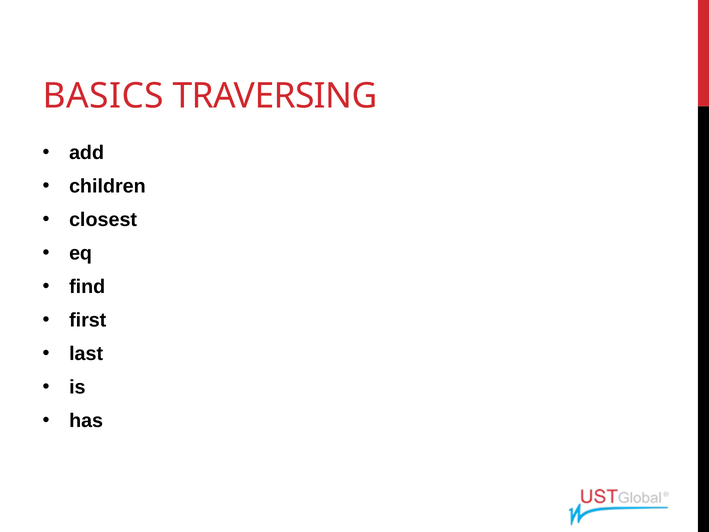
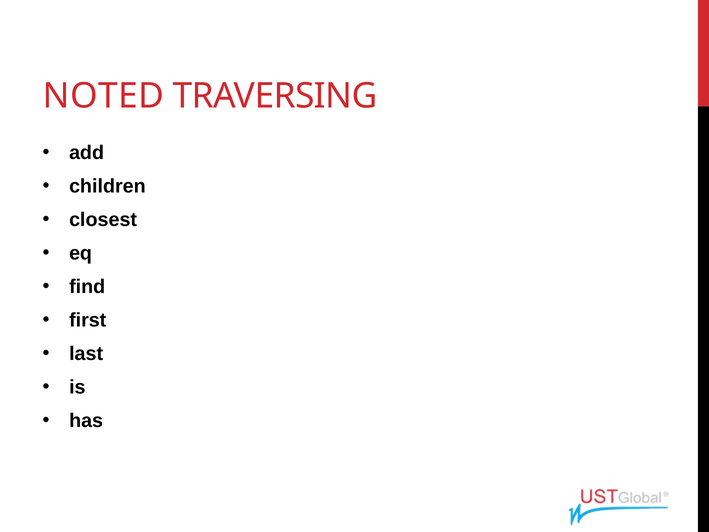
BASICS: BASICS -> NOTED (103, 96)
